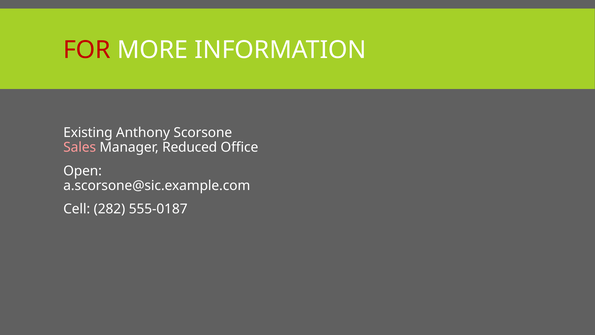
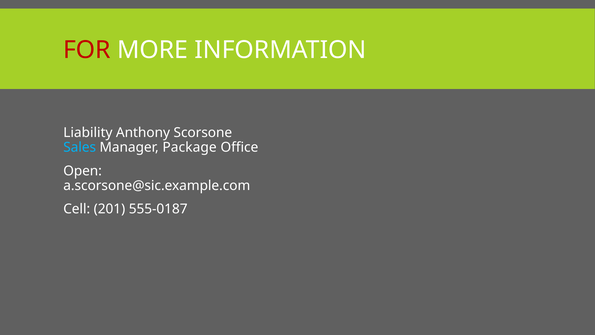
Existing: Existing -> Liability (88, 133)
Sales colour: pink -> light blue (80, 147)
Reduced: Reduced -> Package (190, 147)
282: 282 -> 201 (109, 209)
